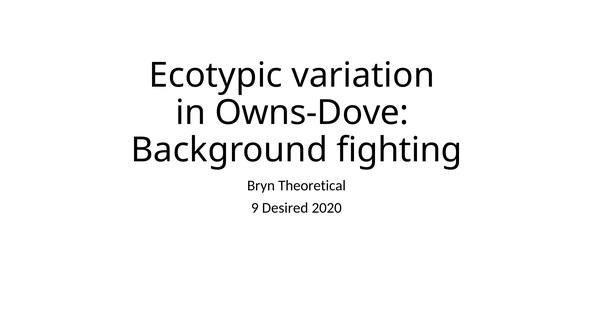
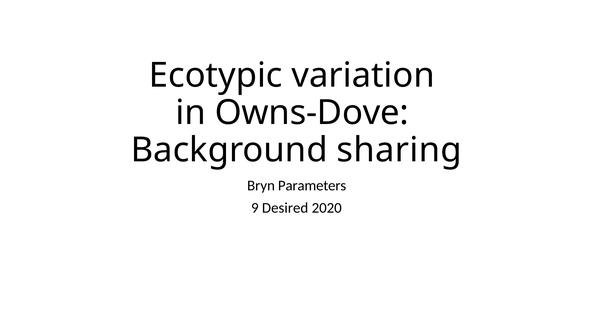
fighting: fighting -> sharing (399, 150)
Theoretical: Theoretical -> Parameters (312, 185)
